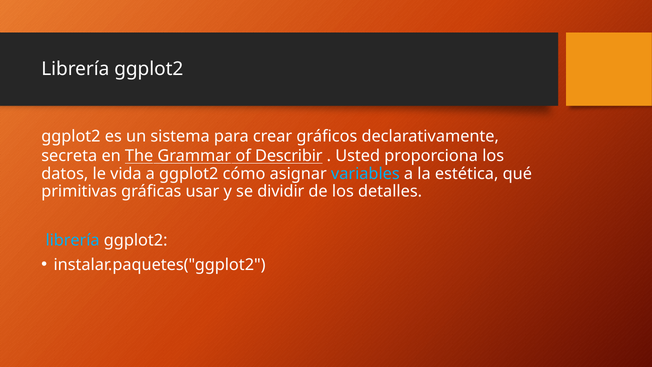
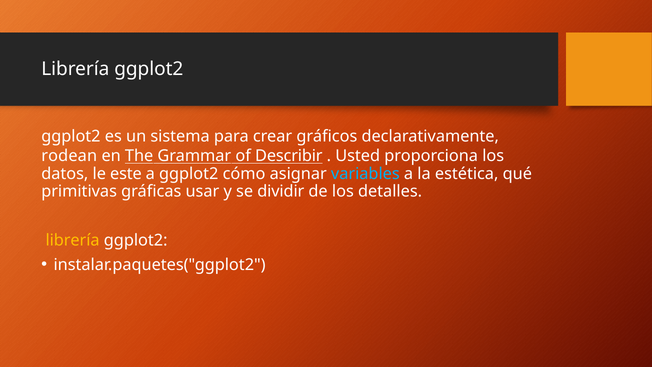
secreta: secreta -> rodean (69, 156)
vida: vida -> este (126, 174)
librería colour: light blue -> yellow (73, 240)
